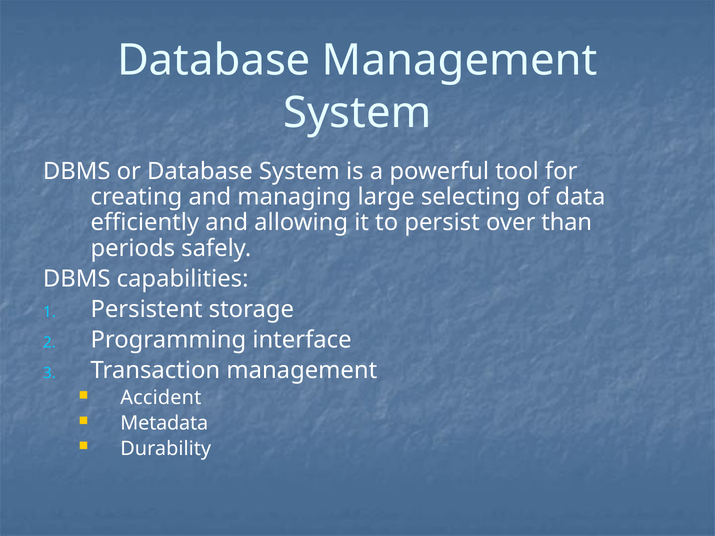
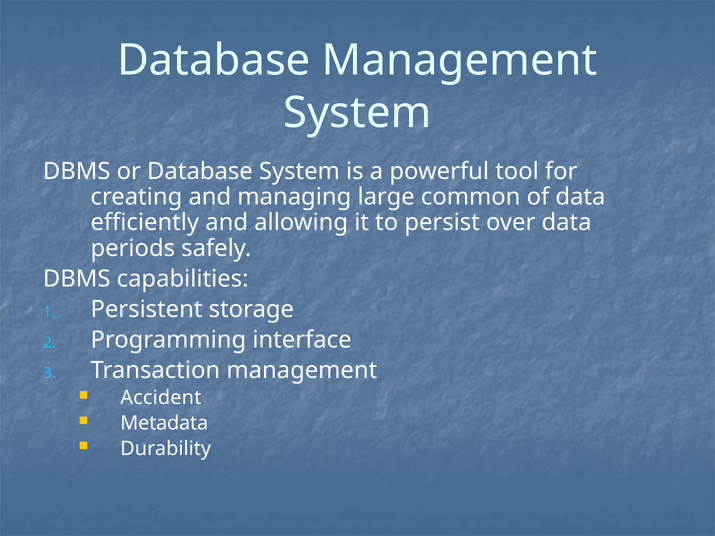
selecting: selecting -> common (471, 197)
over than: than -> data (567, 223)
